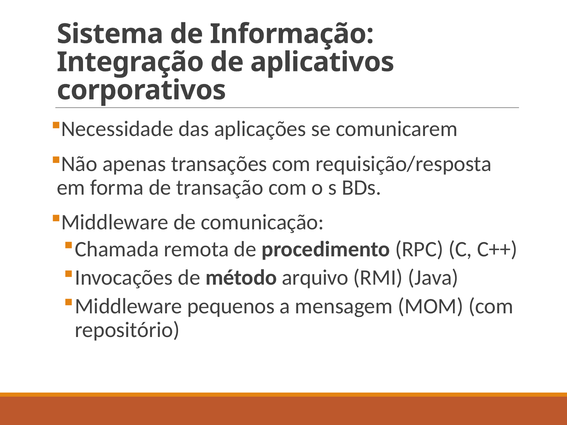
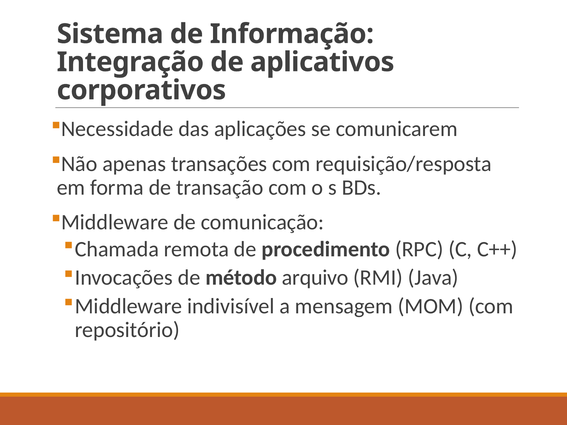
pequenos: pequenos -> indivisível (231, 306)
